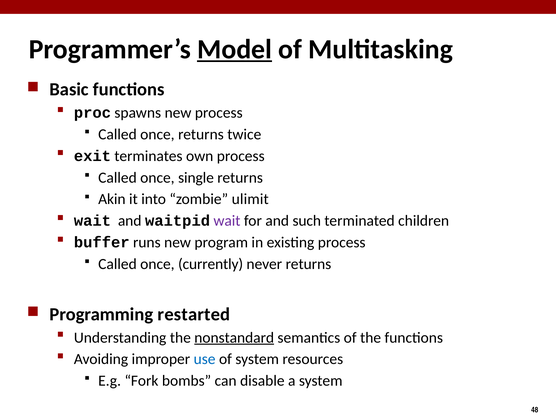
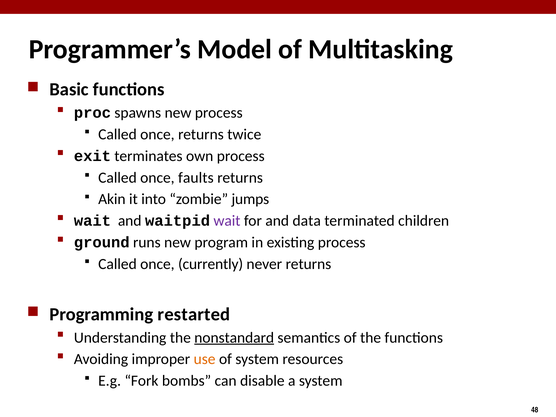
Model underline: present -> none (235, 49)
single: single -> faults (196, 178)
ulimit: ulimit -> jumps (250, 199)
such: such -> data (307, 221)
buffer: buffer -> ground (102, 242)
use colour: blue -> orange (205, 359)
